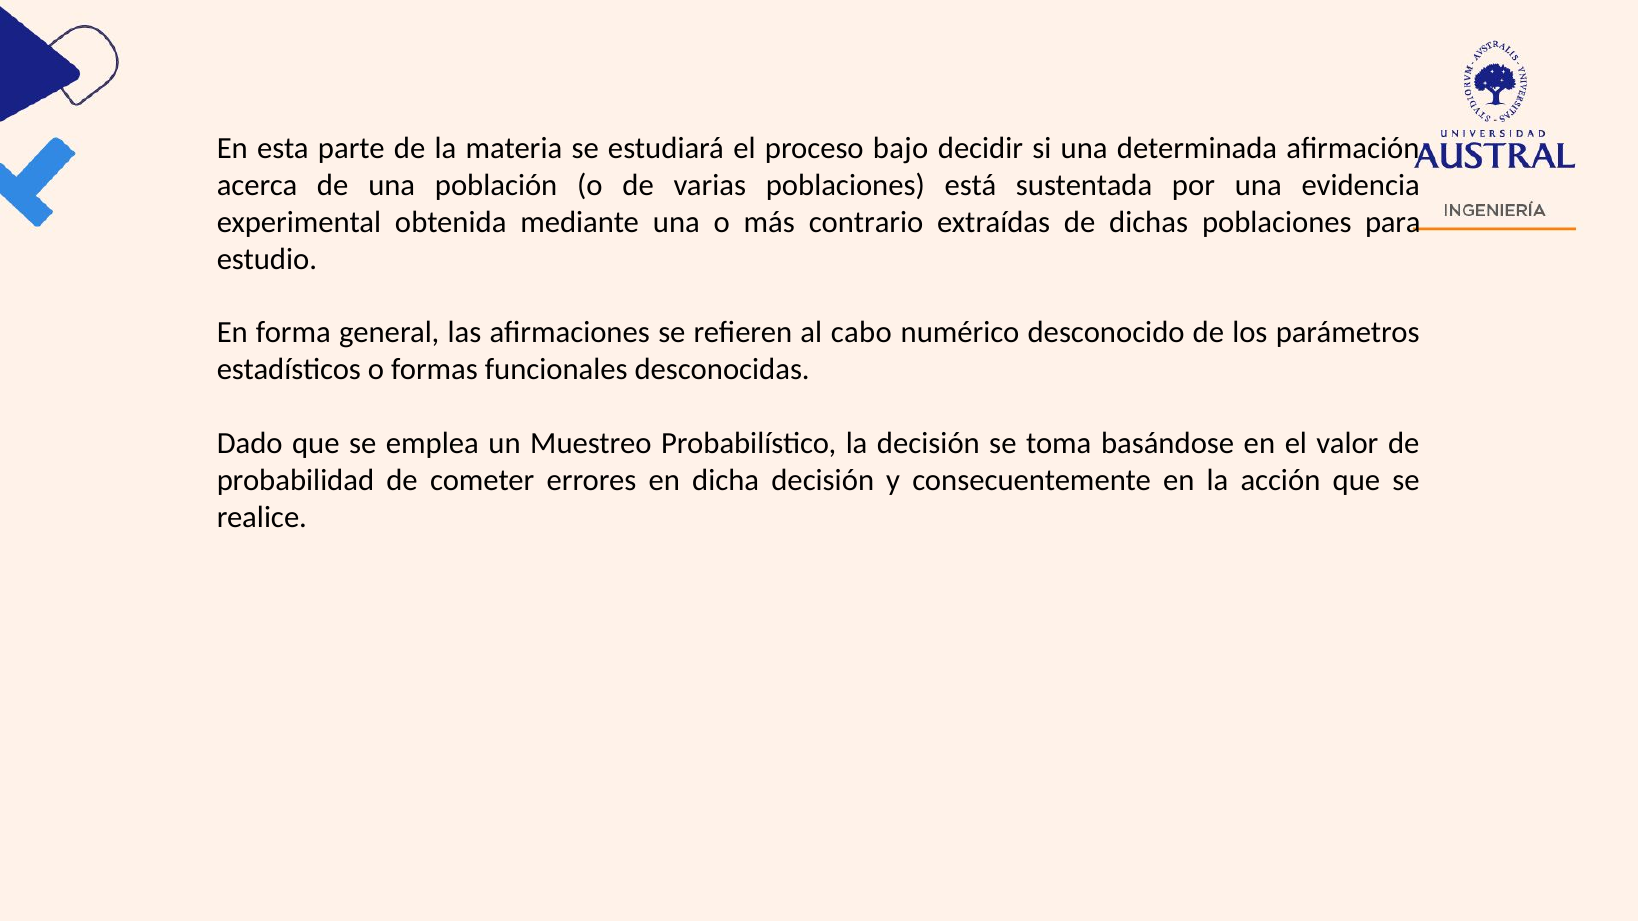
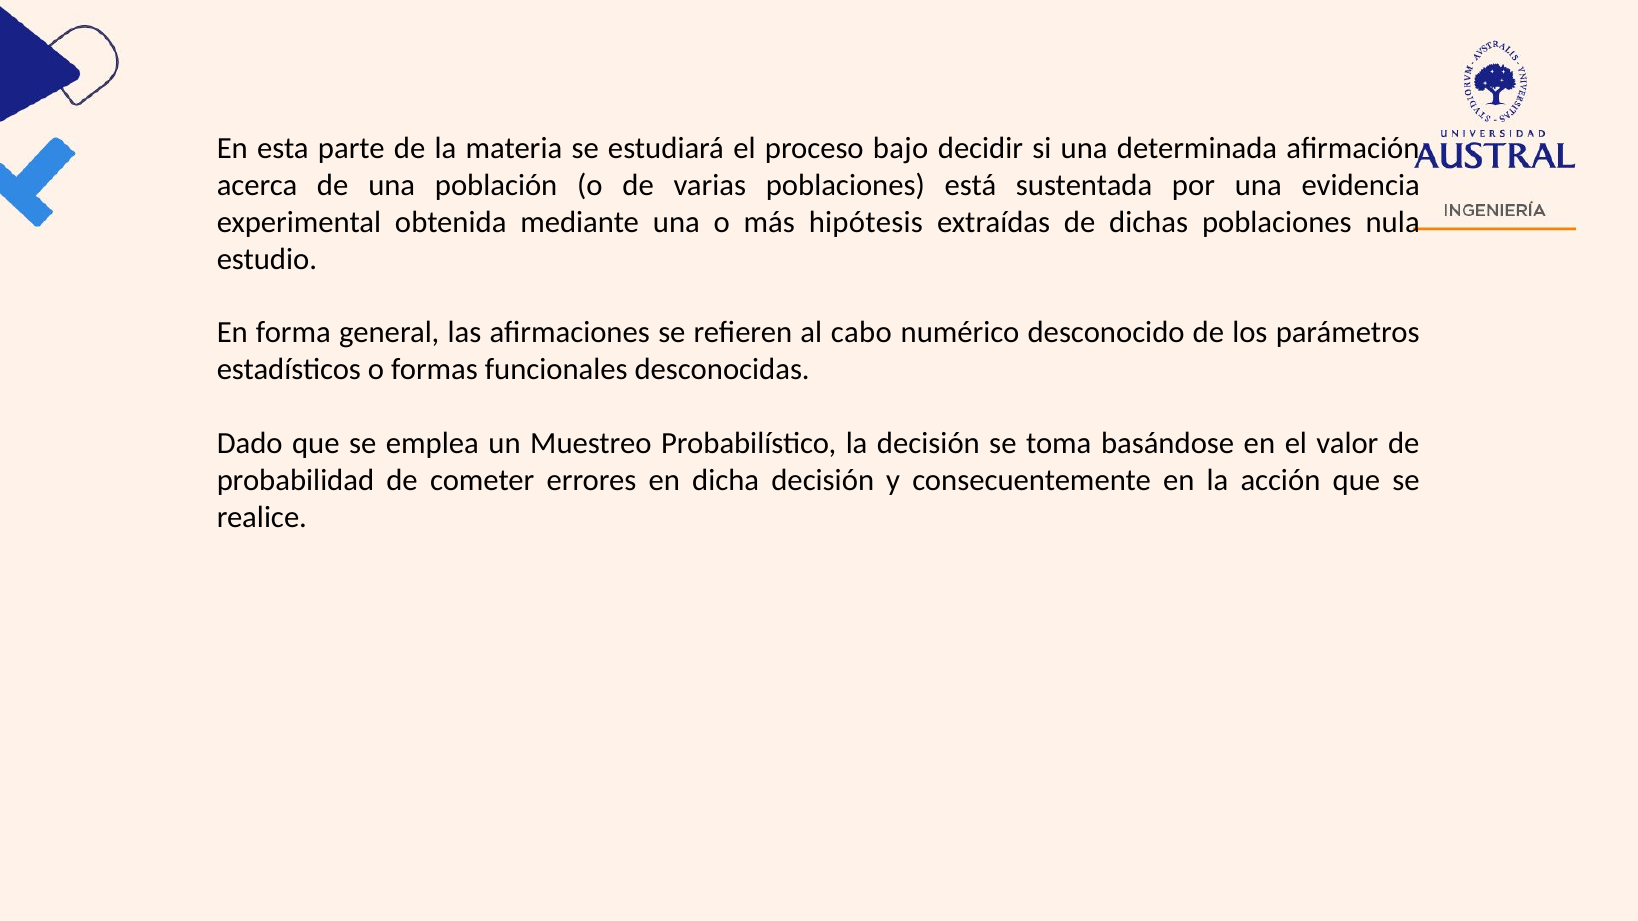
contrario: contrario -> hipótesis (866, 222)
para: para -> nula (1393, 222)
